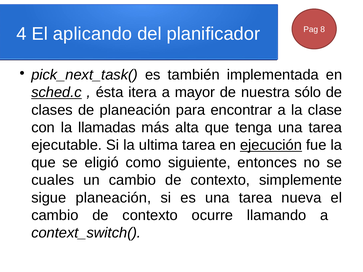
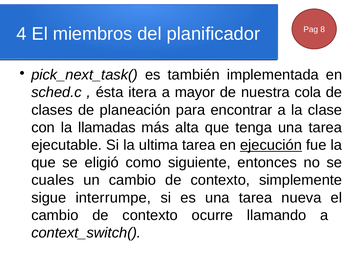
aplicando: aplicando -> miembros (93, 34)
sched.c underline: present -> none (56, 92)
sólo: sólo -> cola (308, 92)
sigue planeación: planeación -> interrumpe (113, 198)
